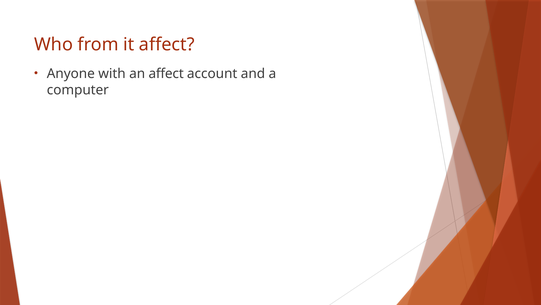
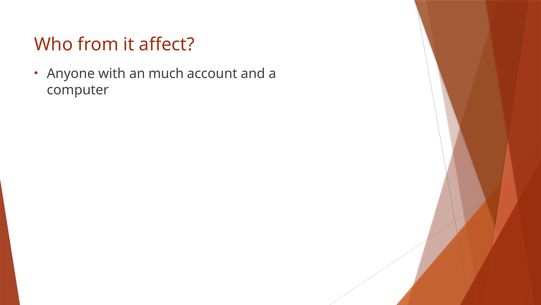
an affect: affect -> much (166, 74)
